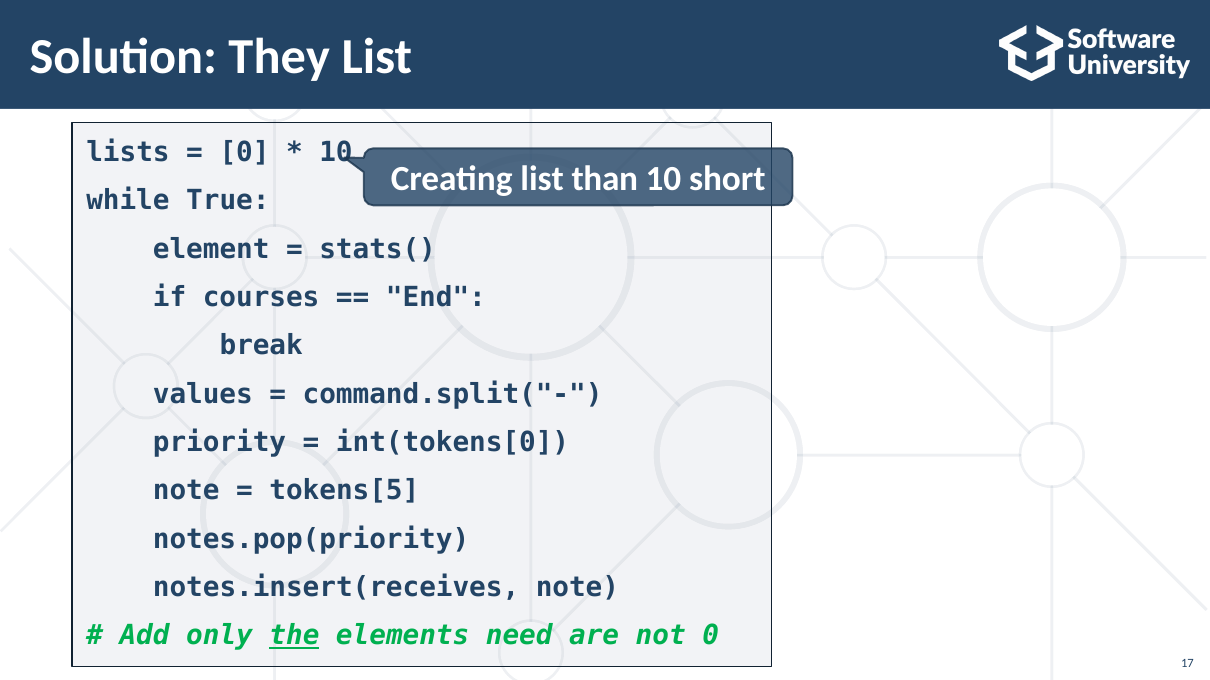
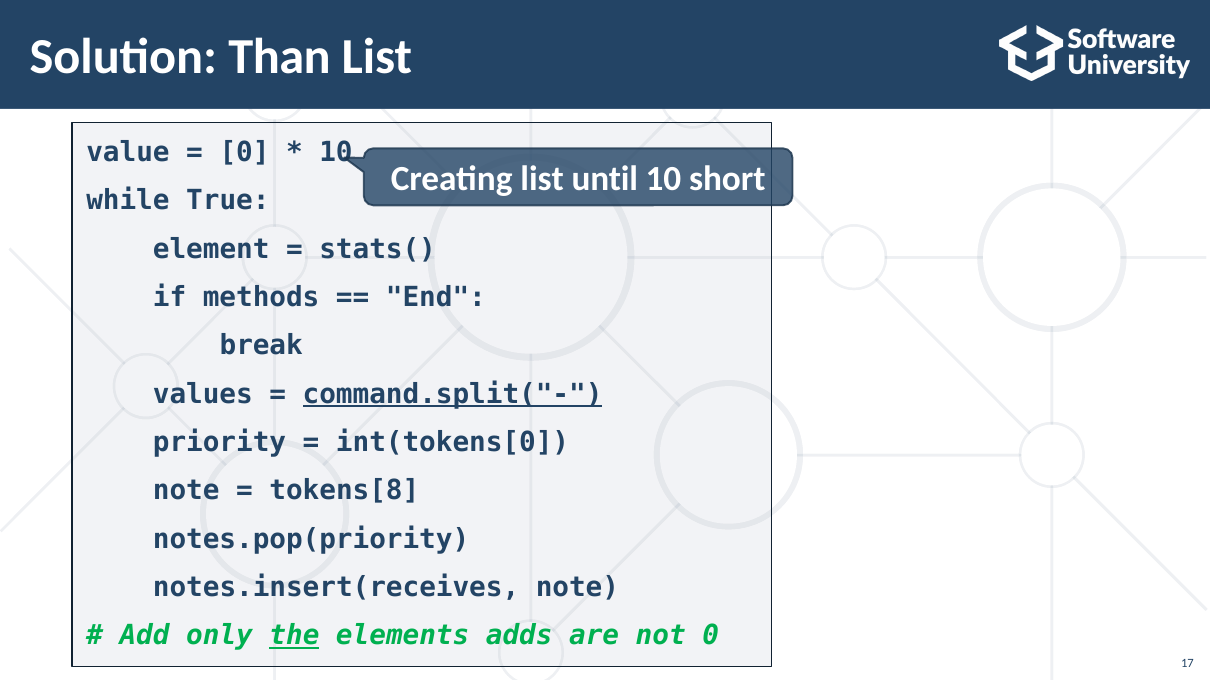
They: They -> Than (280, 57)
lists: lists -> value (128, 152)
than: than -> until (605, 179)
courses: courses -> methods (261, 298)
command.split("- underline: none -> present (453, 394)
tokens[5: tokens[5 -> tokens[8 (344, 491)
need: need -> adds (519, 636)
